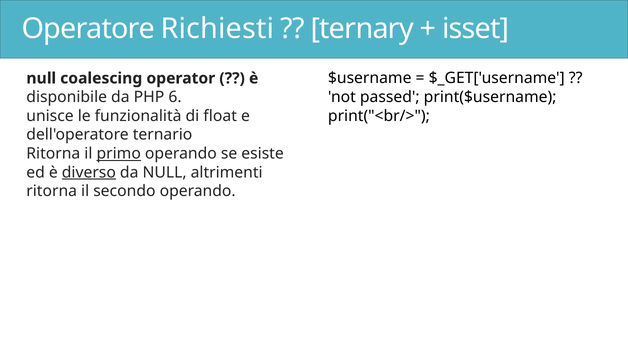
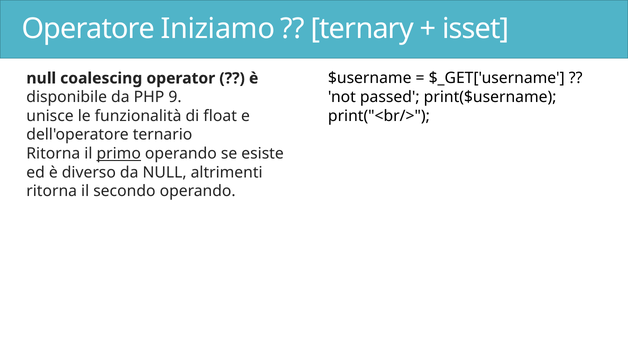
Richiesti: Richiesti -> Iniziamo (218, 29)
6: 6 -> 9 (175, 97)
diverso underline: present -> none (89, 173)
